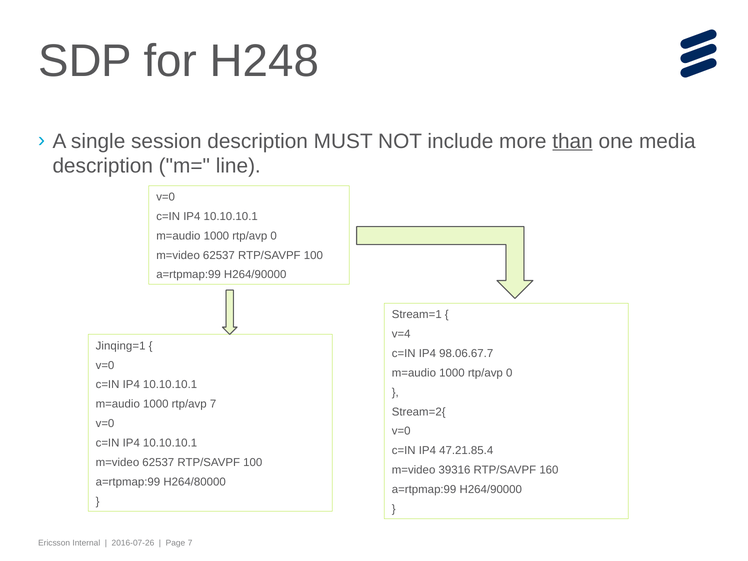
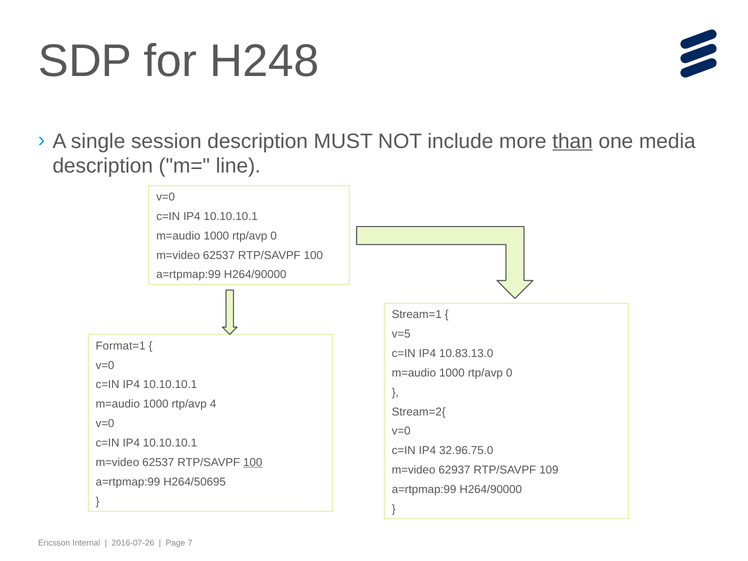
v=4: v=4 -> v=5 (401, 334)
Jinqing=1: Jinqing=1 -> Format=1 (121, 346)
98.06.67.7: 98.06.67.7 -> 10.83.13.0 (466, 353)
rtp/avp 7: 7 -> 4 (213, 404)
47.21.85.4: 47.21.85.4 -> 32.96.75.0 (466, 451)
100 underline: none -> present (253, 462)
39316: 39316 -> 62937 (454, 470)
160: 160 -> 109 (549, 470)
H264/80000: H264/80000 -> H264/50695 (195, 482)
